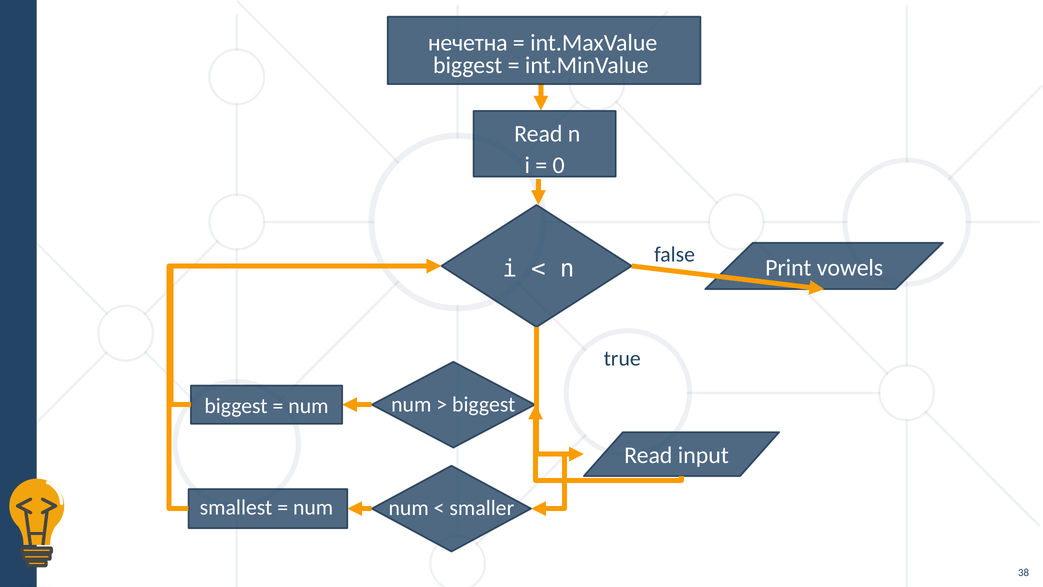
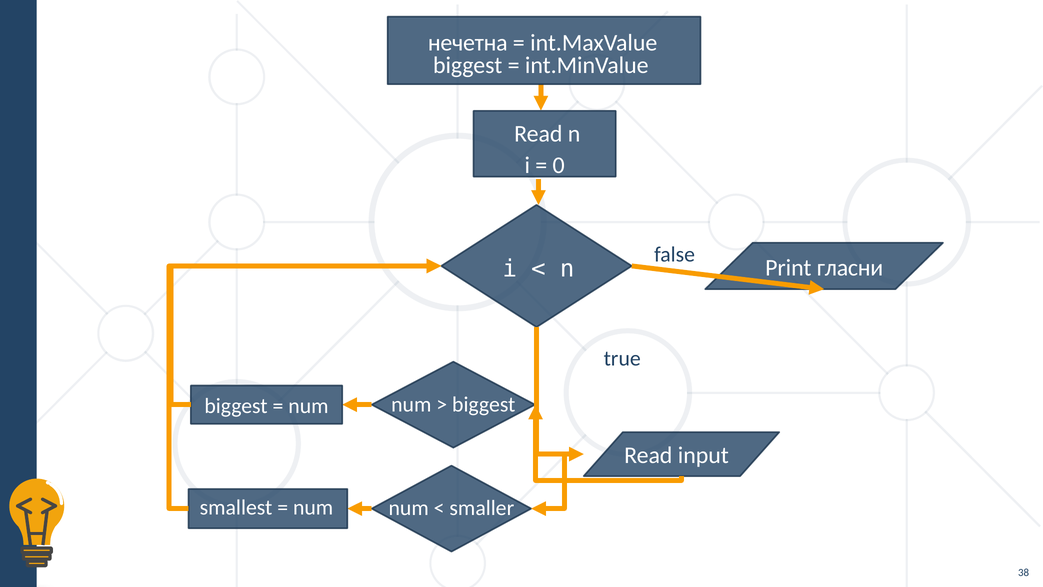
vowels: vowels -> гласни (850, 267)
